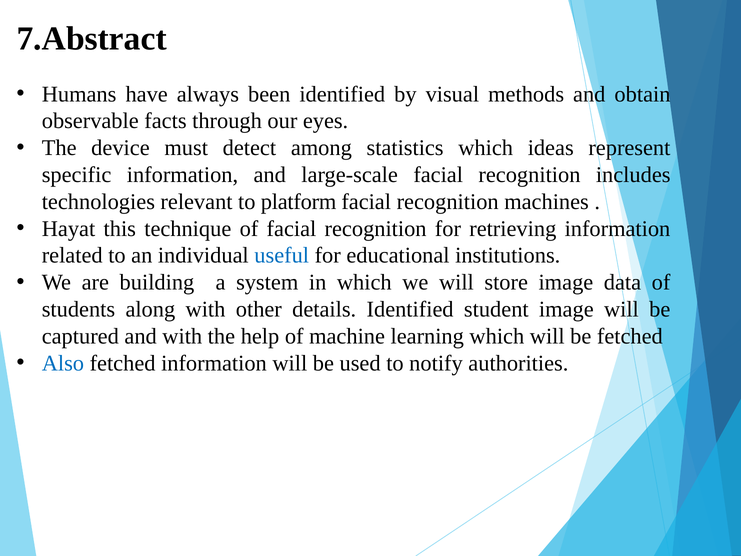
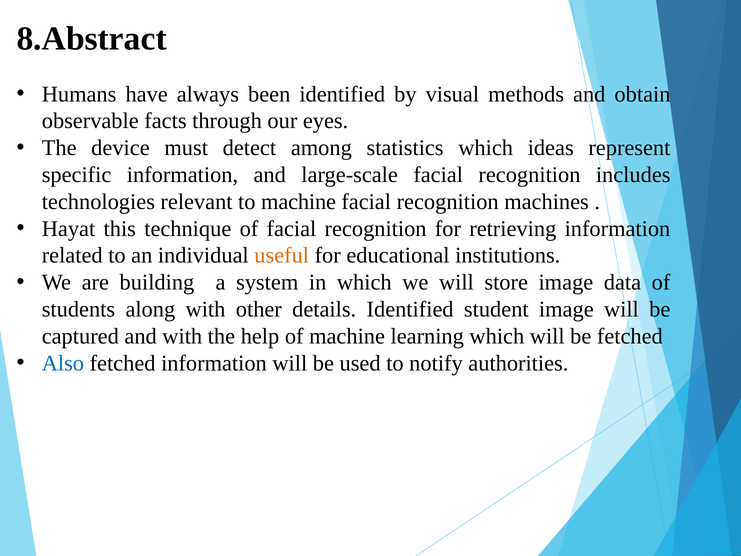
7.Abstract: 7.Abstract -> 8.Abstract (92, 39)
to platform: platform -> machine (299, 202)
useful colour: blue -> orange (282, 255)
